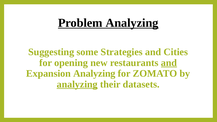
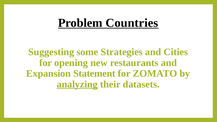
Problem Analyzing: Analyzing -> Countries (132, 23)
and underline: present -> none (169, 63)
Expansion Analyzing: Analyzing -> Statement (94, 74)
